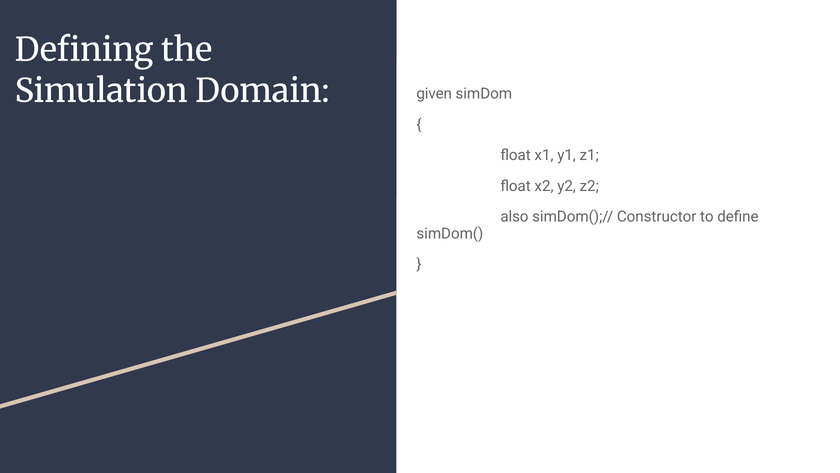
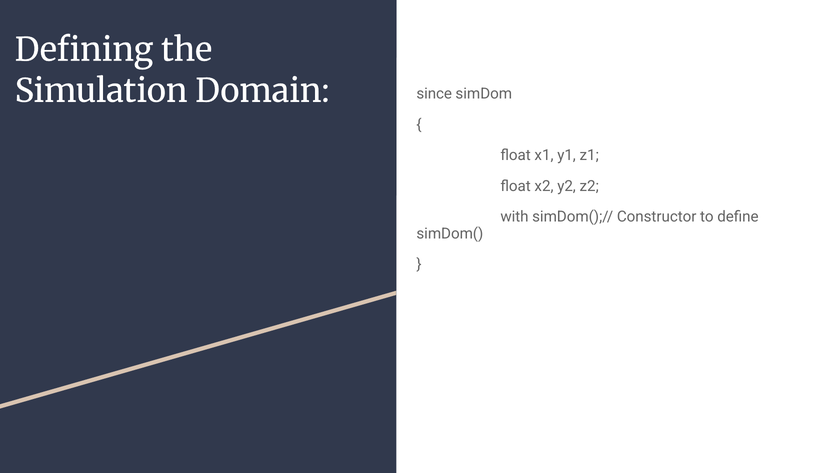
given: given -> since (434, 94)
also: also -> with (514, 217)
